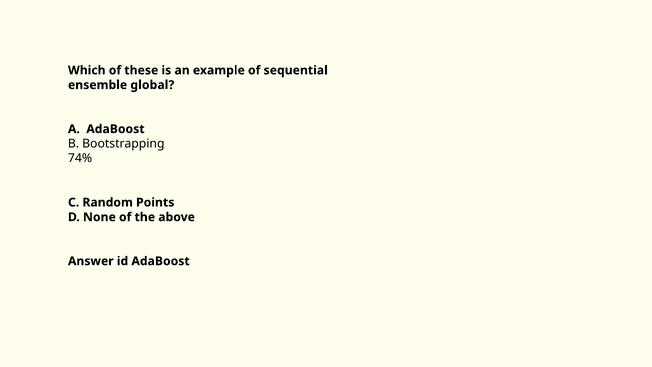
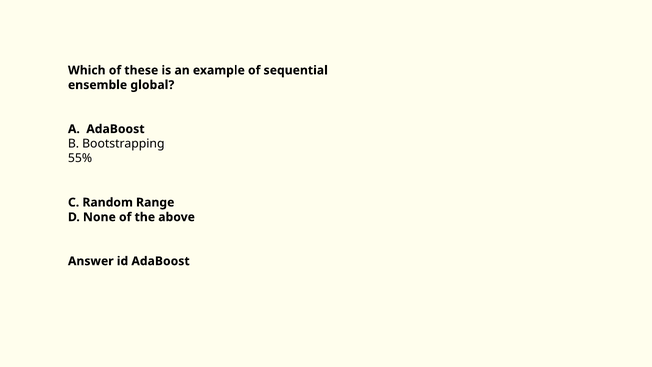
74%: 74% -> 55% (80, 158)
Points: Points -> Range (155, 202)
